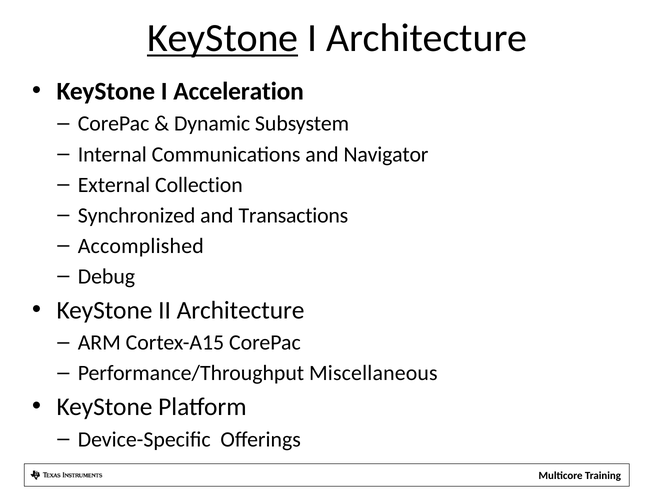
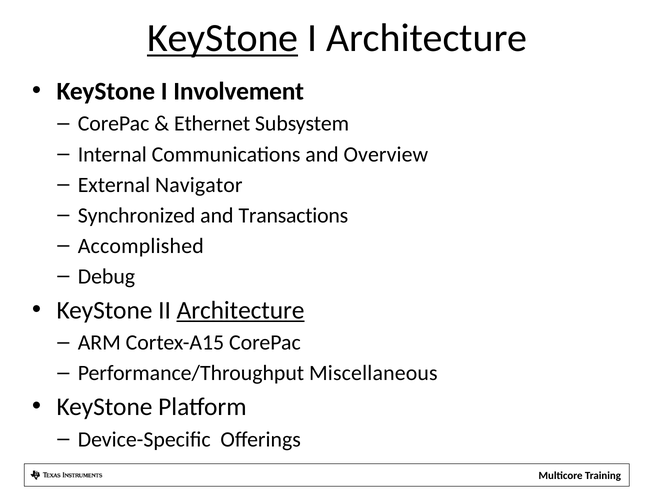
Acceleration: Acceleration -> Involvement (239, 91)
Dynamic: Dynamic -> Ethernet (212, 124)
Navigator: Navigator -> Overview (386, 154)
Collection: Collection -> Navigator (199, 185)
Architecture underline: none -> present (241, 310)
